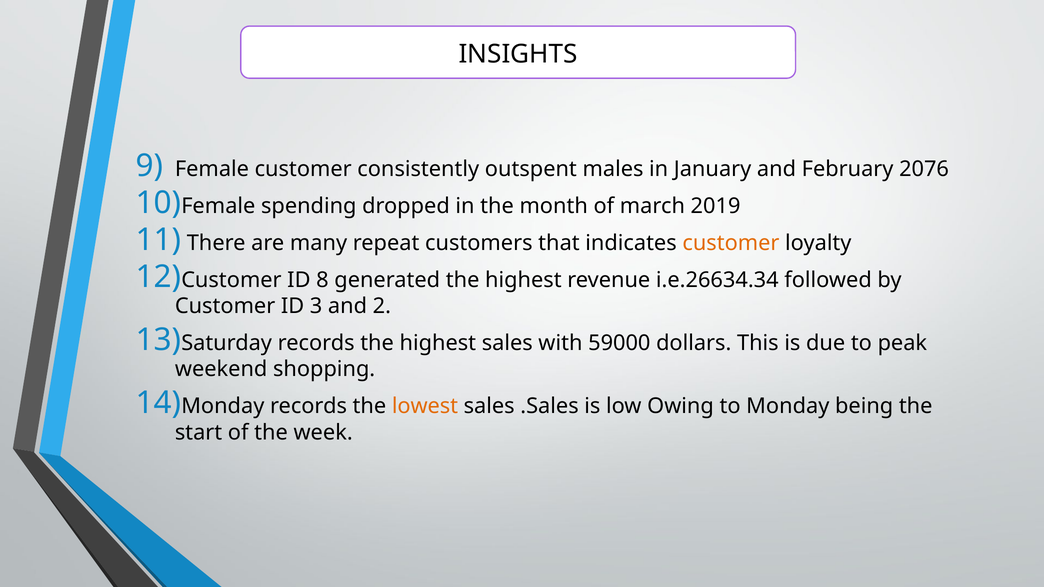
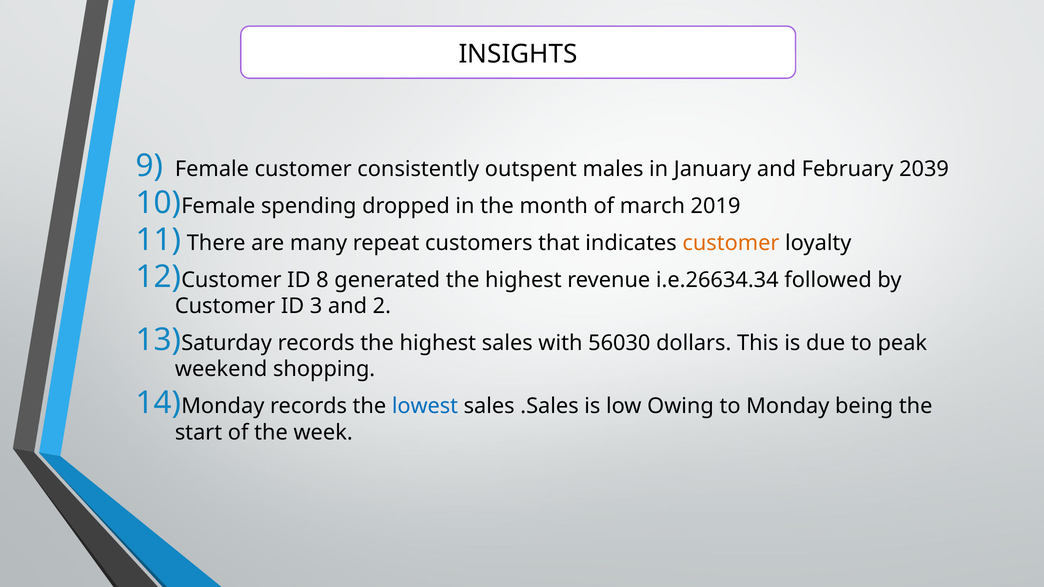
2076: 2076 -> 2039 (924, 169)
59000: 59000 -> 56030 (619, 343)
lowest colour: orange -> blue (425, 406)
